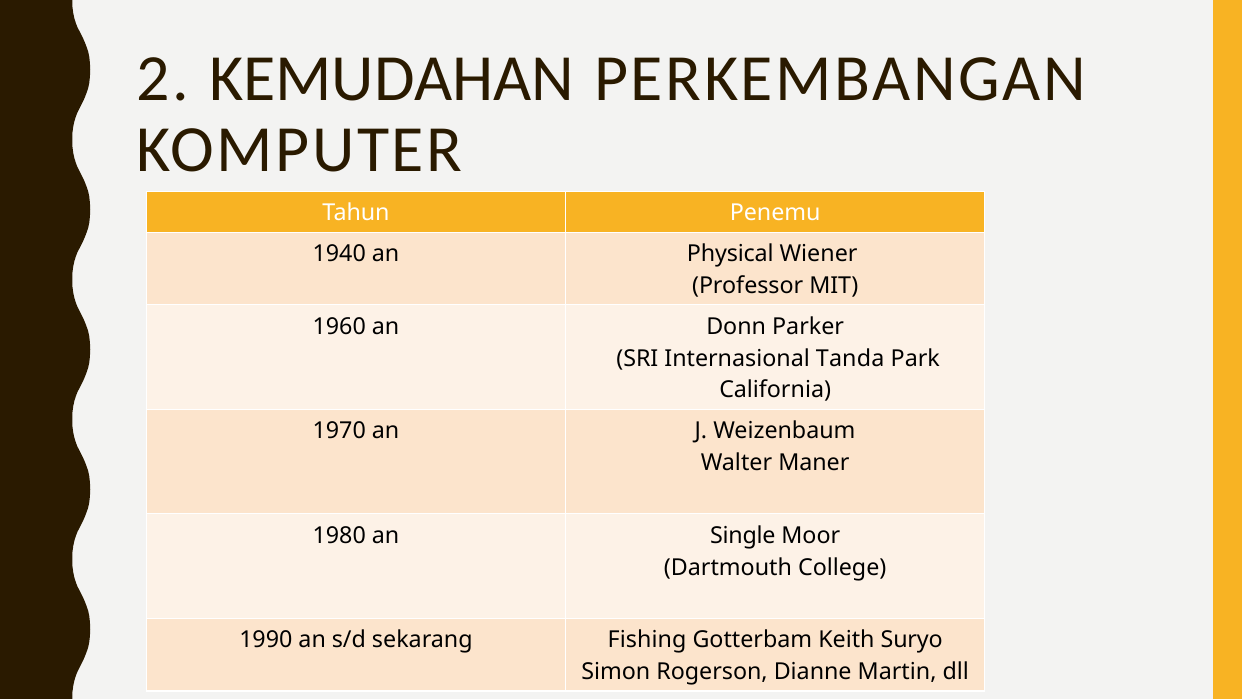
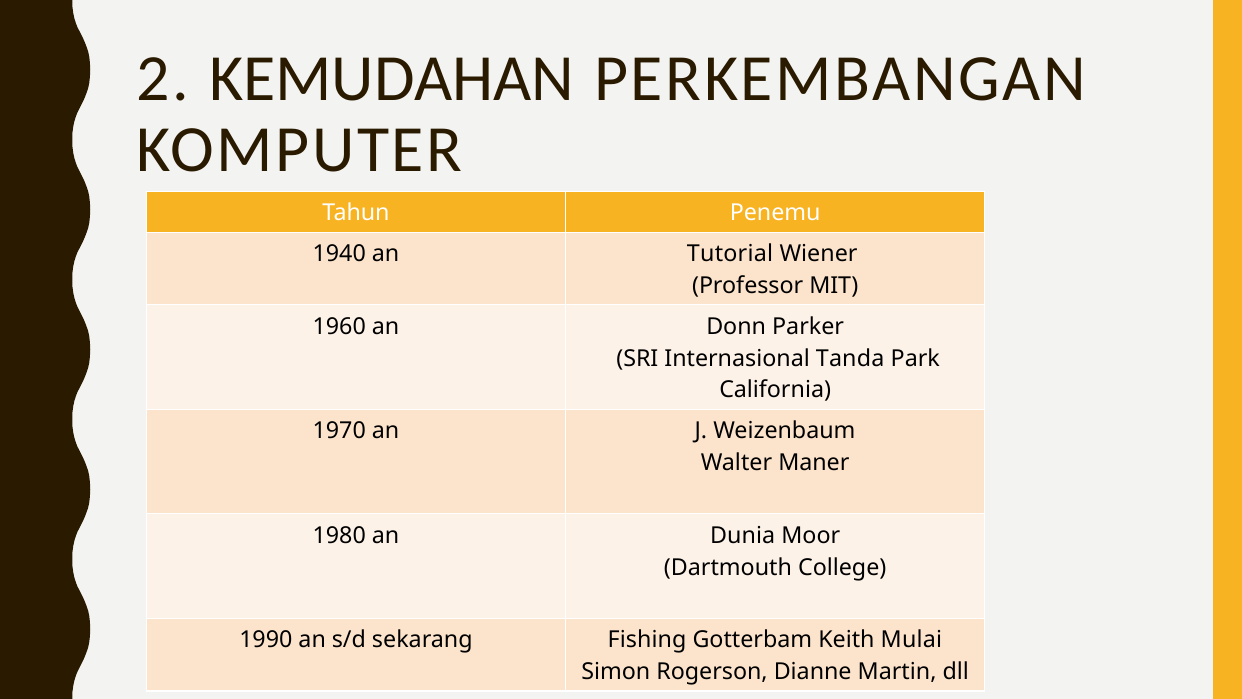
Physical: Physical -> Tutorial (730, 254)
Single: Single -> Dunia (743, 535)
Suryo: Suryo -> Mulai (911, 640)
